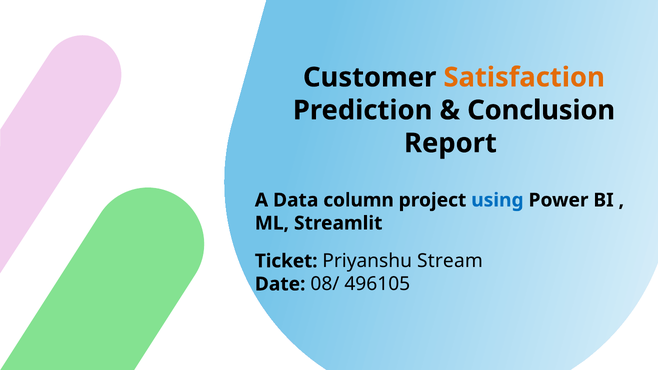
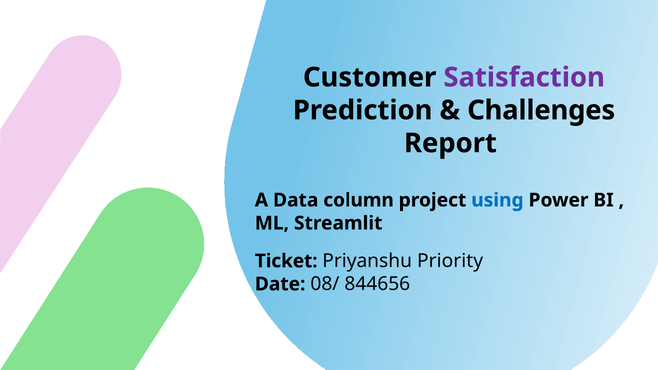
Satisfaction colour: orange -> purple (524, 77)
Conclusion: Conclusion -> Challenges (541, 110)
Stream: Stream -> Priority (450, 261)
496105: 496105 -> 844656 (377, 284)
